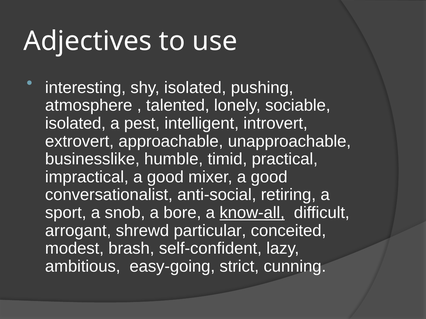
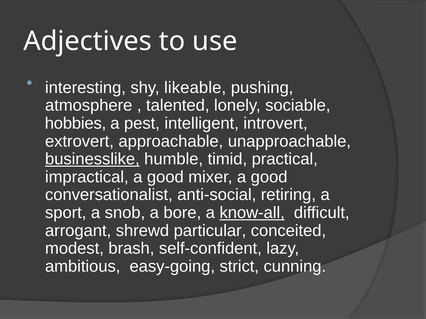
shy isolated: isolated -> likeable (195, 88)
isolated: isolated -> hobbies (75, 124)
businesslike underline: none -> present (92, 159)
